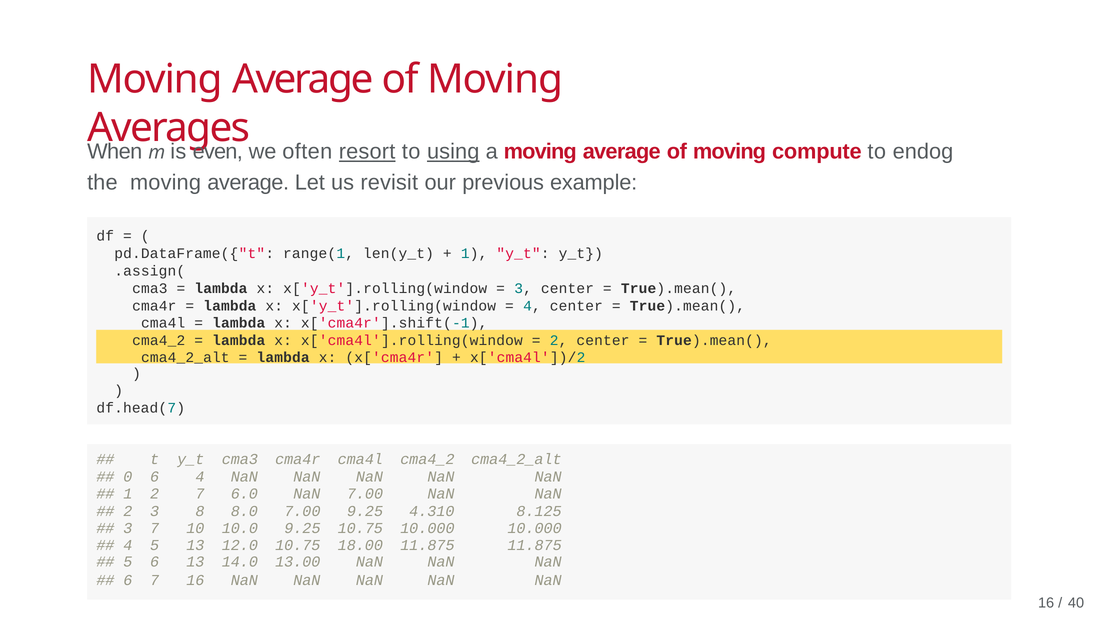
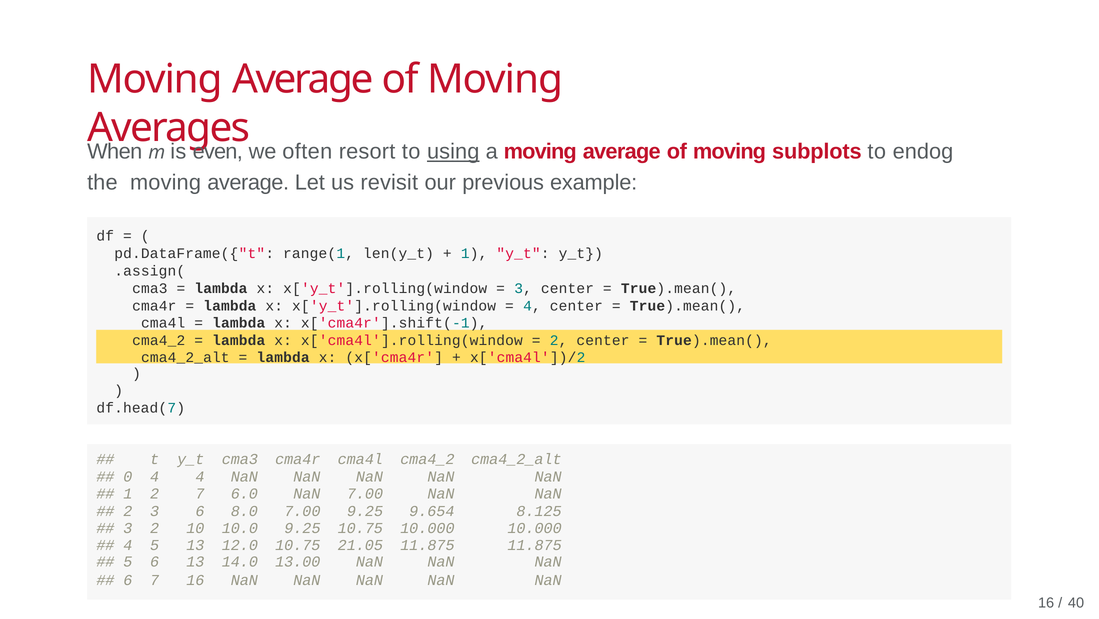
resort underline: present -> none (367, 152)
compute: compute -> subplots (817, 152)
0 6: 6 -> 4 (155, 476)
3 8: 8 -> 6 (200, 511)
4.310: 4.310 -> 9.654 (432, 511)
3 7: 7 -> 2 (155, 528)
18.00: 18.00 -> 21.05 (360, 545)
